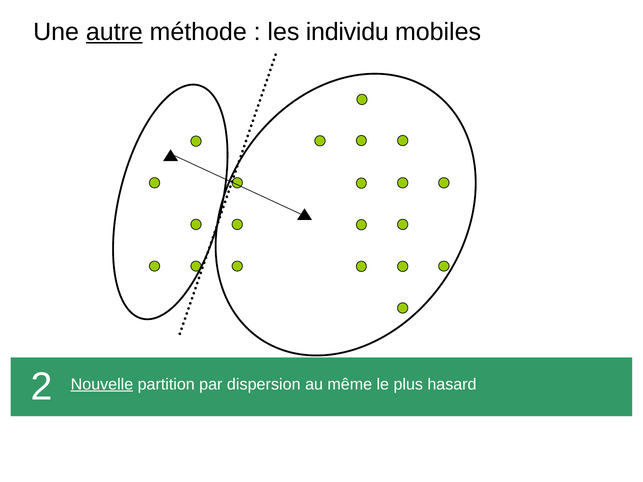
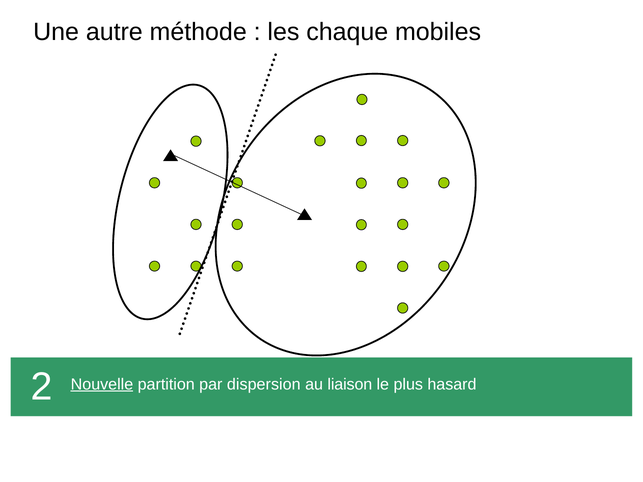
autre underline: present -> none (114, 32)
individu: individu -> chaque (347, 32)
même: même -> liaison (350, 384)
